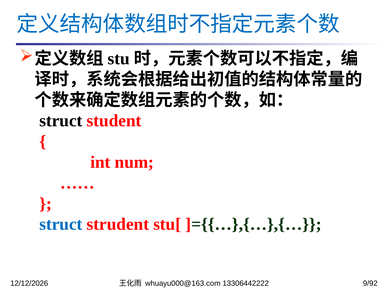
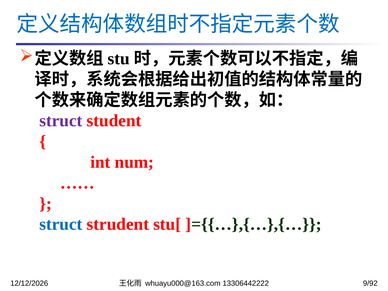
struct colour: black -> purple (61, 121)
